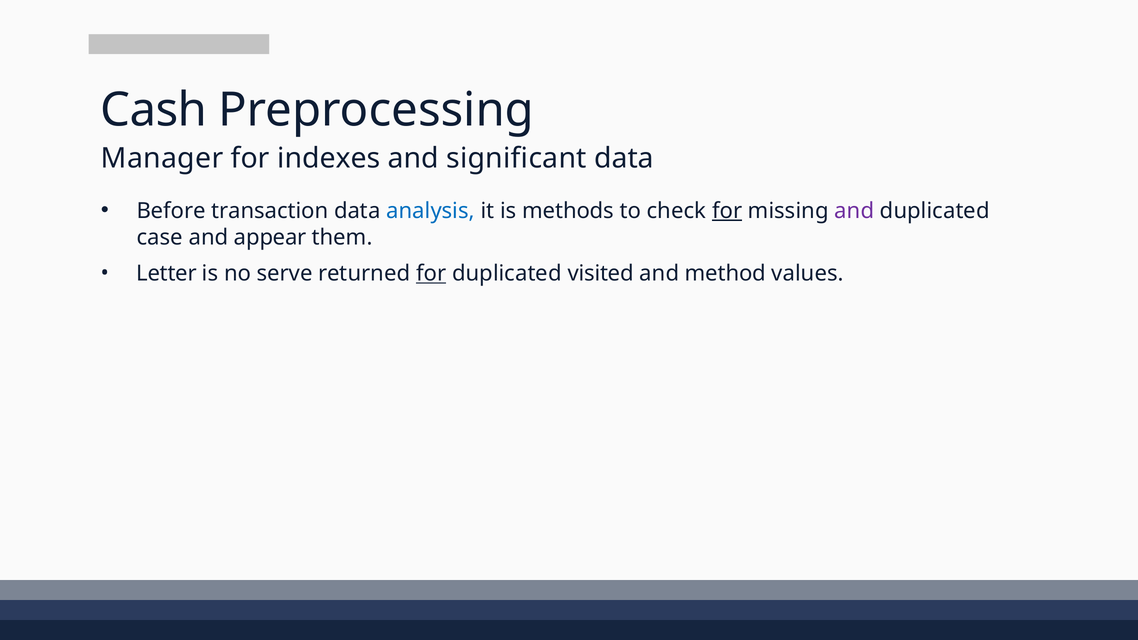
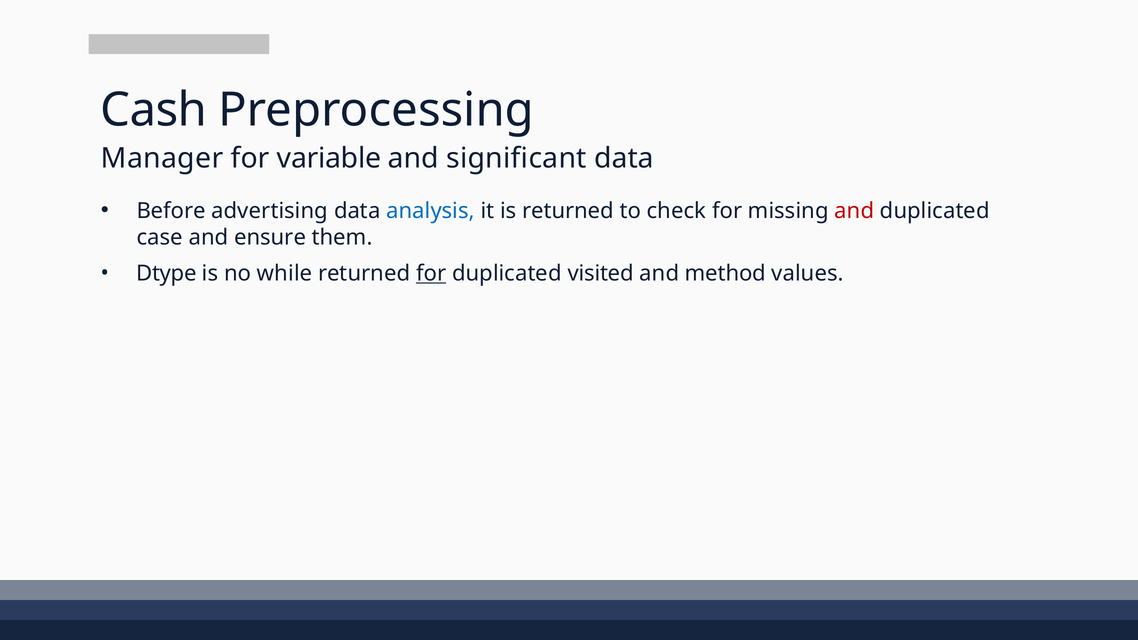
indexes: indexes -> variable (329, 158)
transaction: transaction -> advertising (270, 211)
is methods: methods -> returned (568, 211)
for underline: present -> none (727, 211)
and colour: purple -> red (854, 211)
appear: appear -> ensure (270, 237)
Letter: Letter -> Dtype (166, 273)
serve: serve -> while (285, 273)
